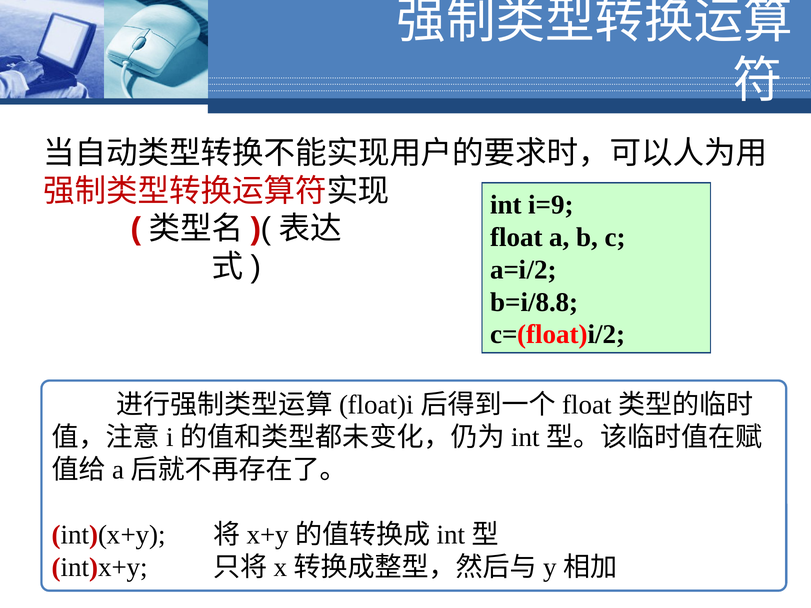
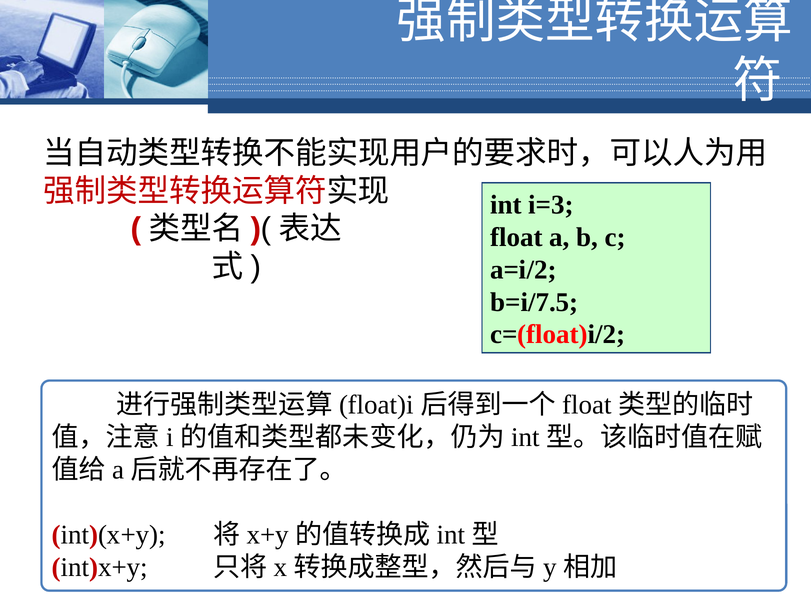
i=9: i=9 -> i=3 (551, 205)
b=i/8.8: b=i/8.8 -> b=i/7.5 (534, 302)
